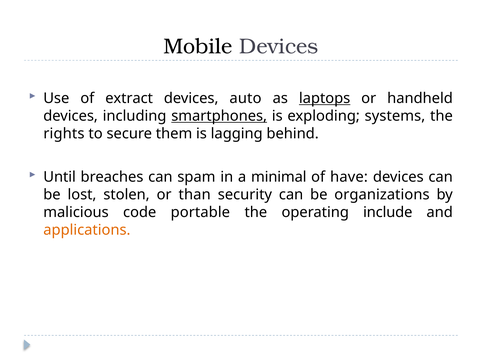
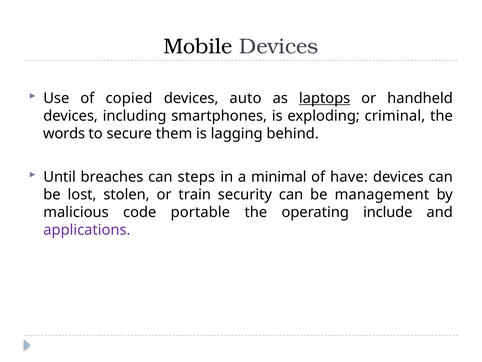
extract: extract -> copied (129, 98)
smartphones underline: present -> none (219, 116)
systems: systems -> criminal (395, 116)
rights: rights -> words (64, 133)
spam: spam -> steps (196, 177)
than: than -> train (195, 194)
organizations: organizations -> management (382, 194)
applications colour: orange -> purple (87, 230)
